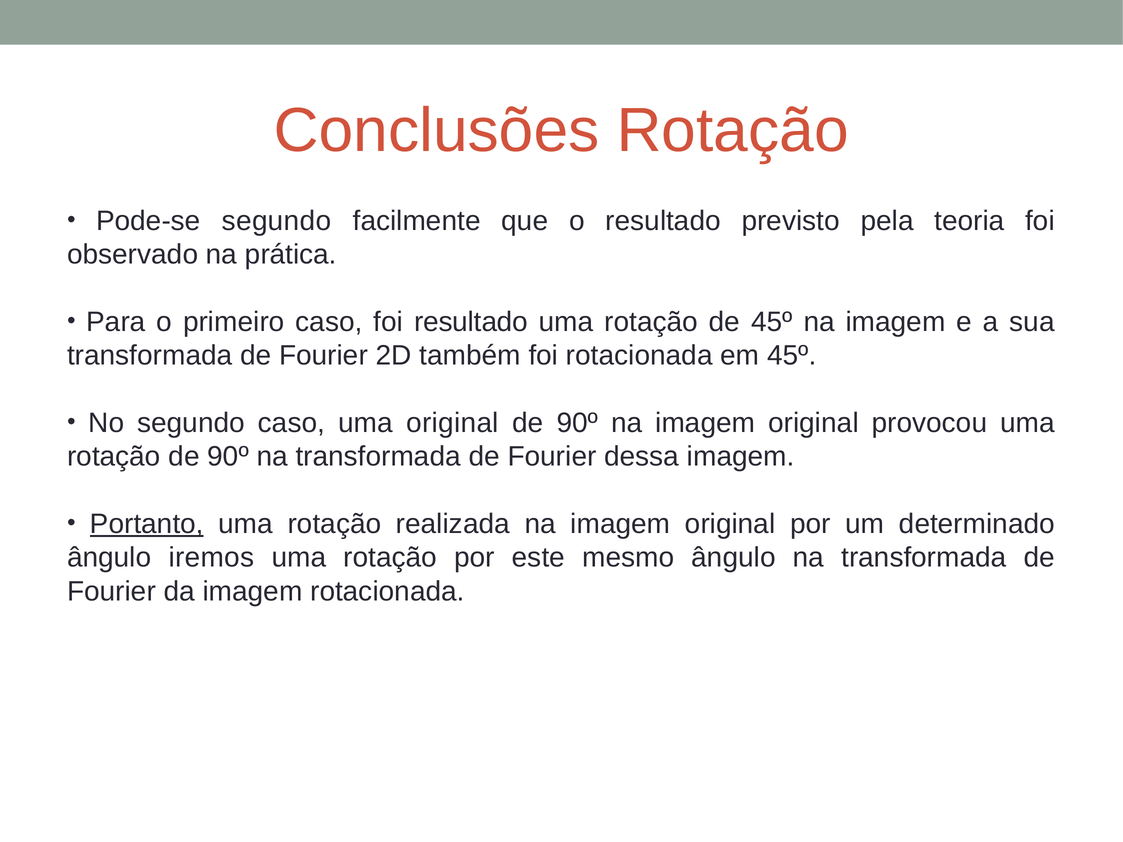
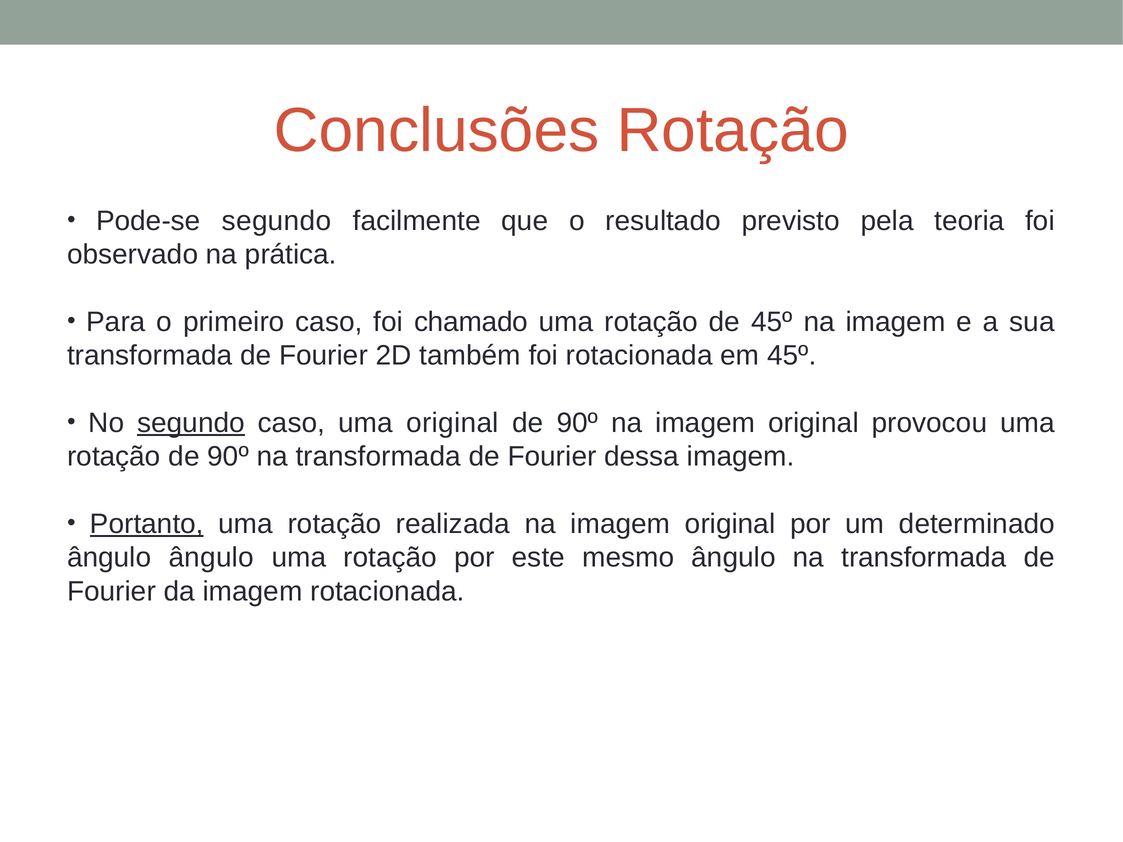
foi resultado: resultado -> chamado (471, 322)
segundo underline: none -> present (191, 423)
ângulo iremos: iremos -> ângulo (211, 558)
